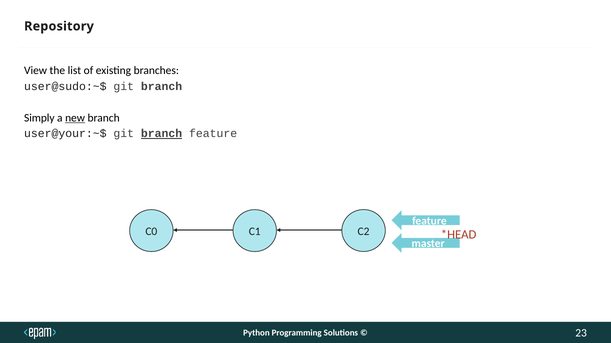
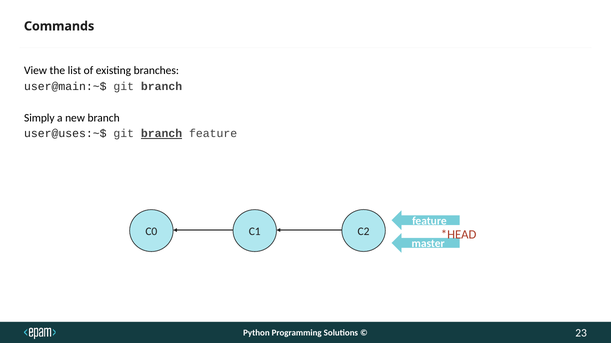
Repository: Repository -> Commands (59, 26)
user@sudo:~$: user@sudo:~$ -> user@main:~$ (65, 86)
new underline: present -> none (75, 118)
user@your:~$: user@your:~$ -> user@uses:~$ (65, 134)
